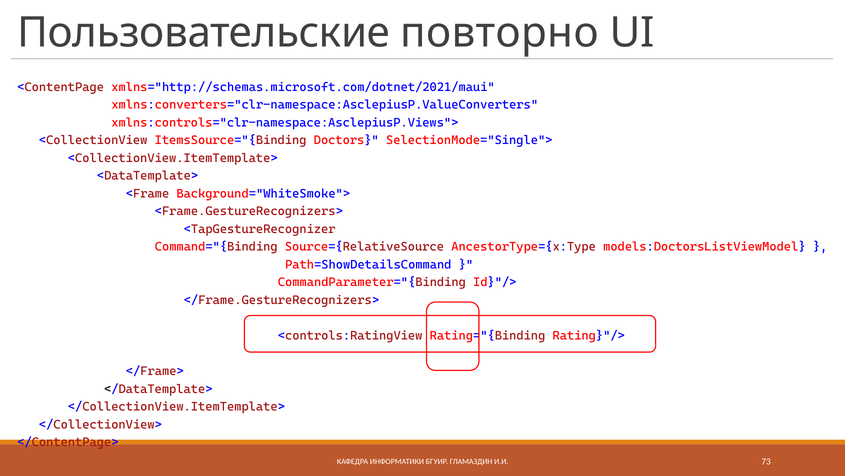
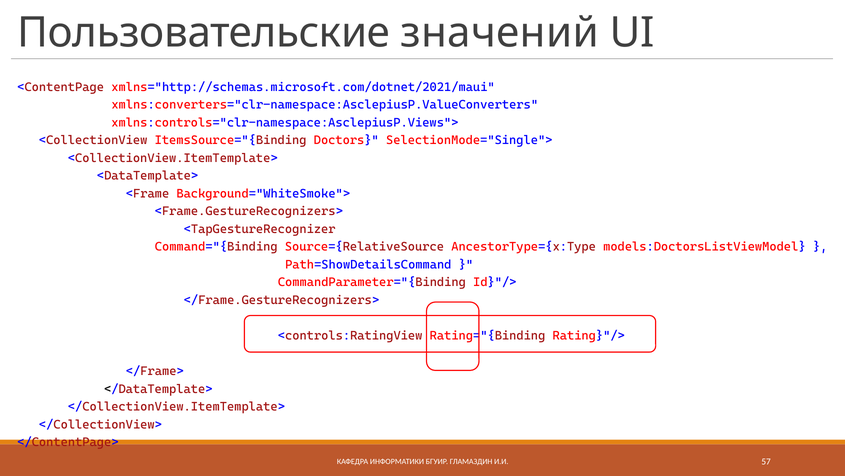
повторно: повторно -> значений (500, 33)
73: 73 -> 57 (766, 461)
